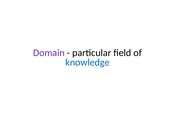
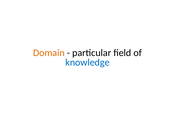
Domain colour: purple -> orange (49, 53)
